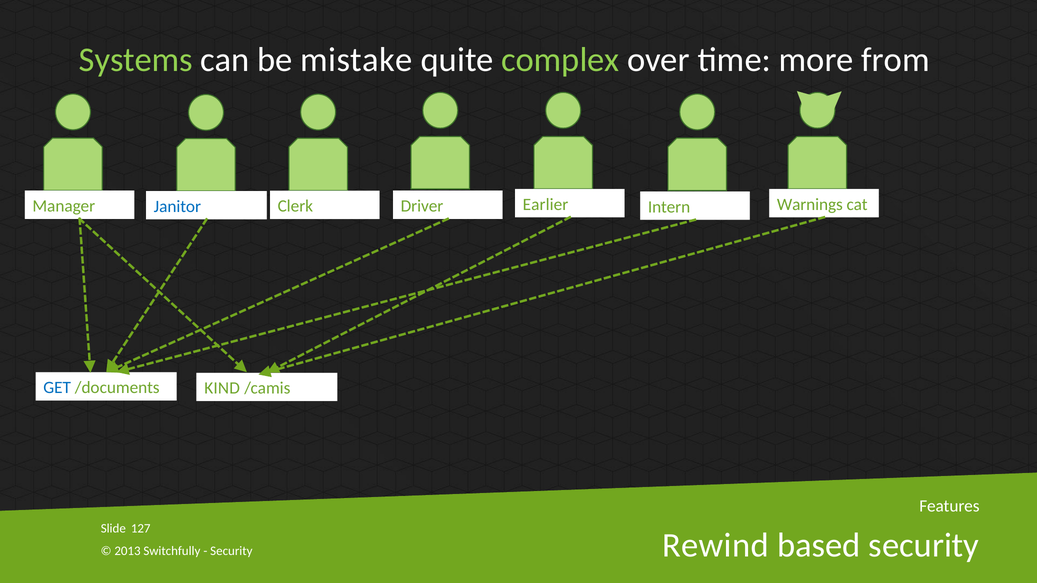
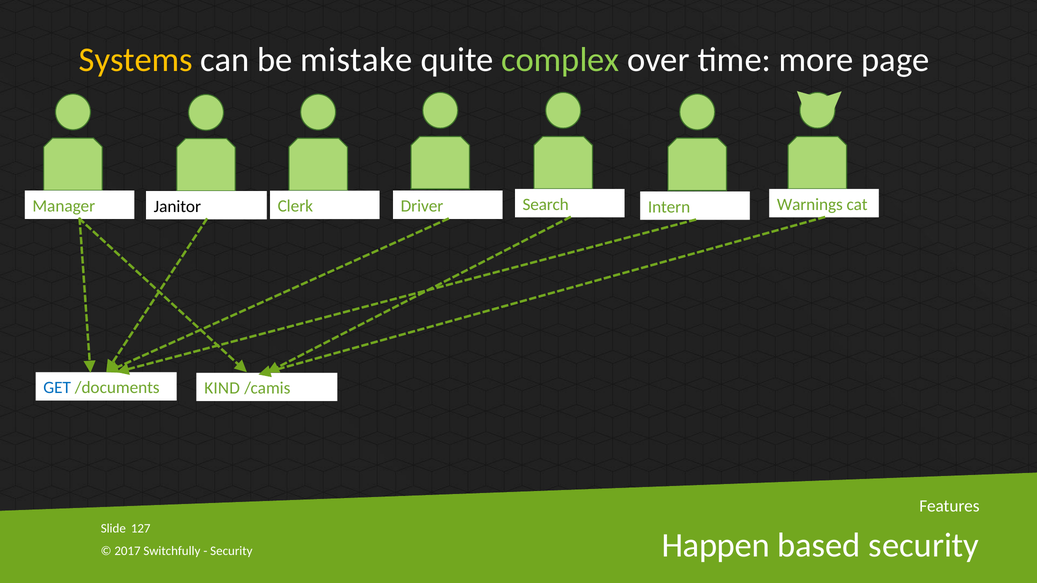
Systems colour: light green -> yellow (136, 60)
from: from -> page (895, 60)
Janitor colour: blue -> black (177, 207)
Earlier: Earlier -> Search (546, 204)
2013: 2013 -> 2017 (127, 551)
Rewind: Rewind -> Happen (716, 545)
